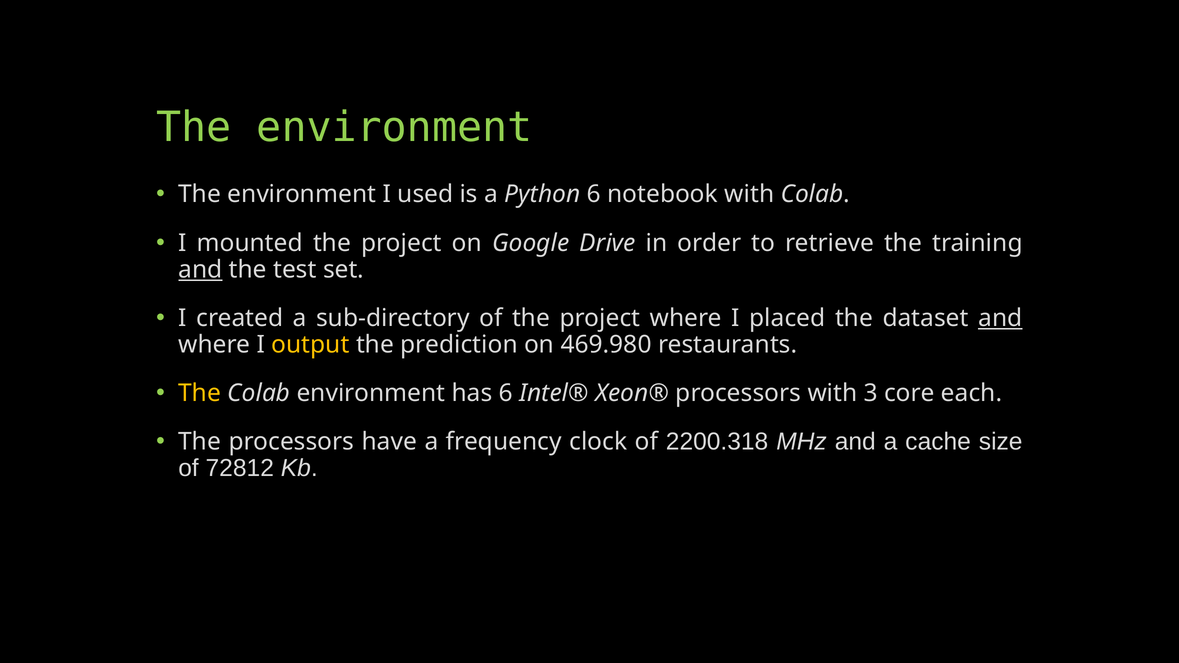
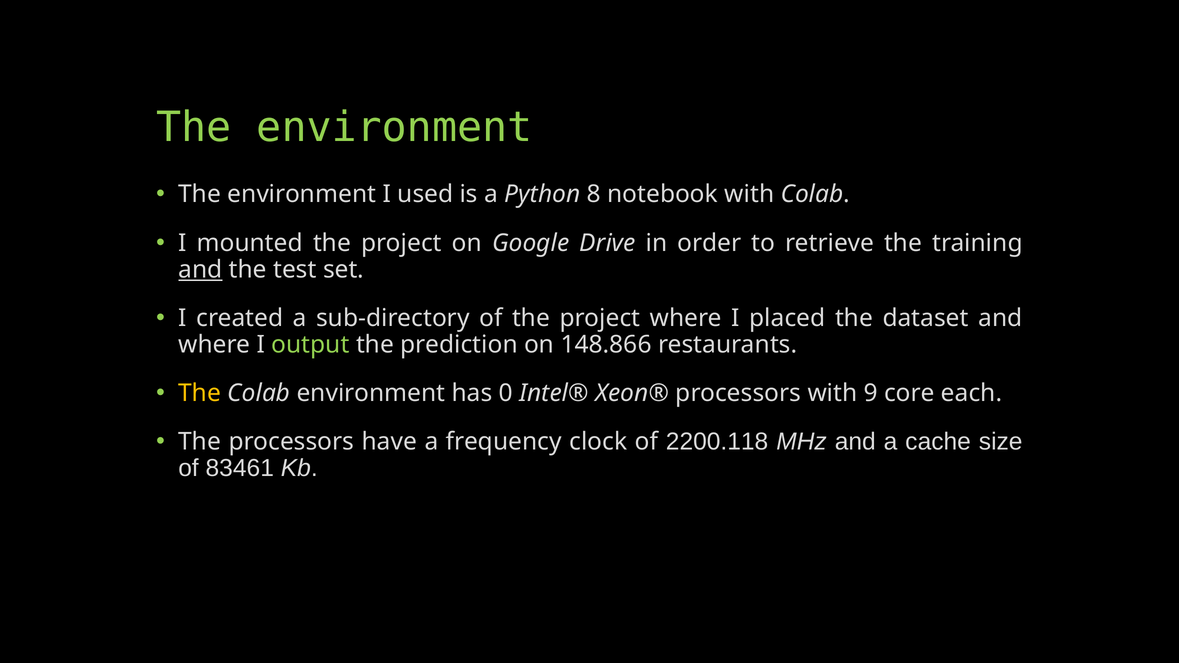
Python 6: 6 -> 8 (594, 194)
and underline: present -> none (1000, 318)
output colour: yellow -> light green (310, 345)
469.980: 469.980 -> 148.866 (606, 345)
has 6: 6 -> 0 (506, 393)
3: 3 -> 9 (871, 393)
2200.318: 2200.318 -> 2200.118 (717, 442)
72812: 72812 -> 83461 (240, 469)
